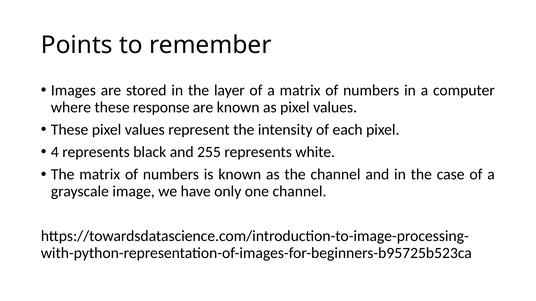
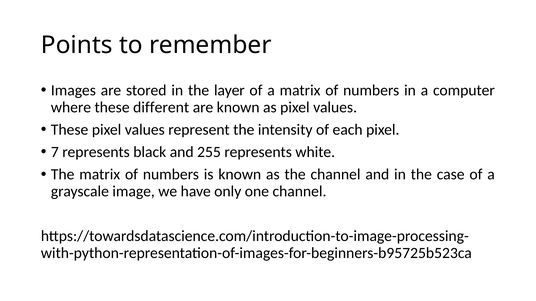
response: response -> different (161, 107)
4: 4 -> 7 (55, 152)
